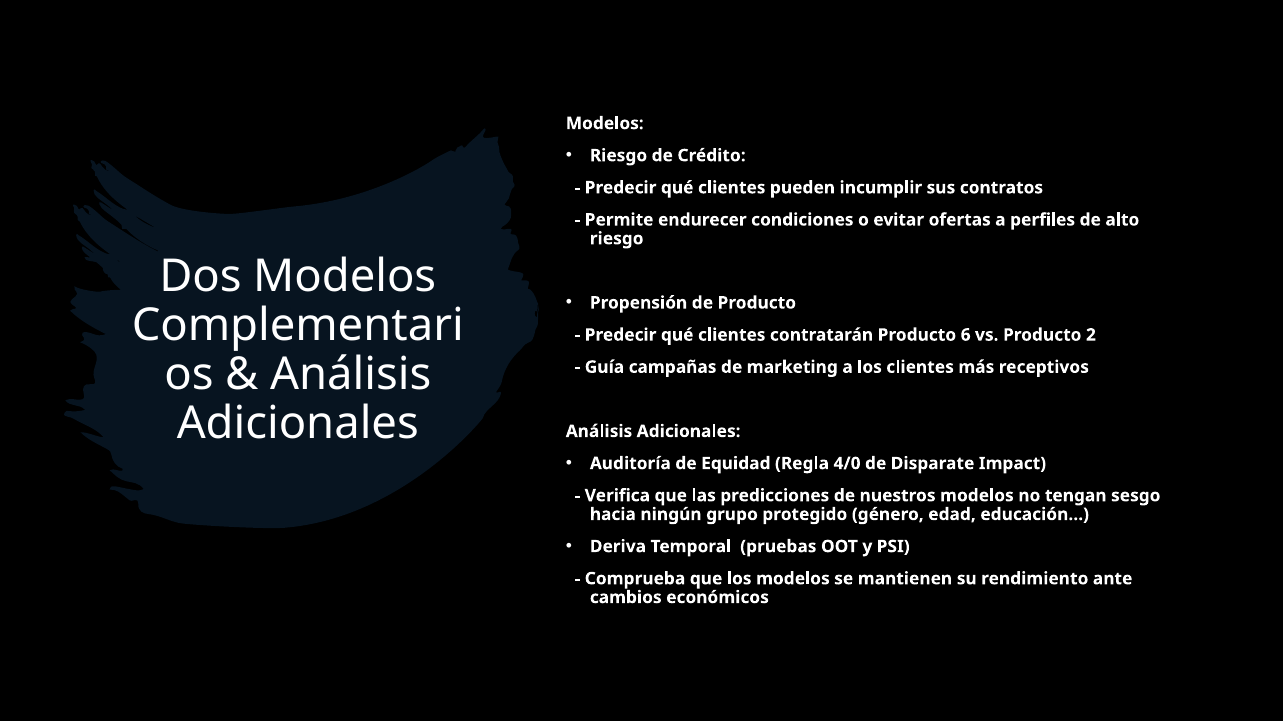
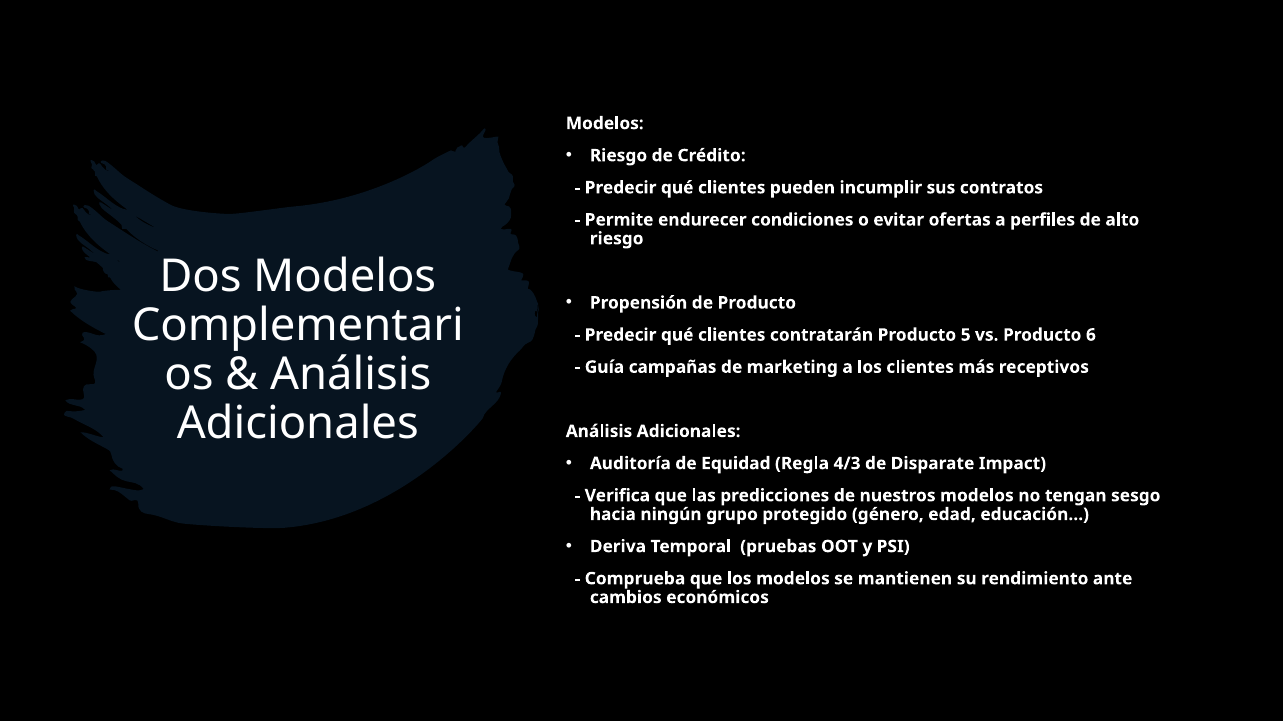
6: 6 -> 5 (966, 335)
2: 2 -> 6 (1091, 335)
4/0: 4/0 -> 4/3 (847, 464)
